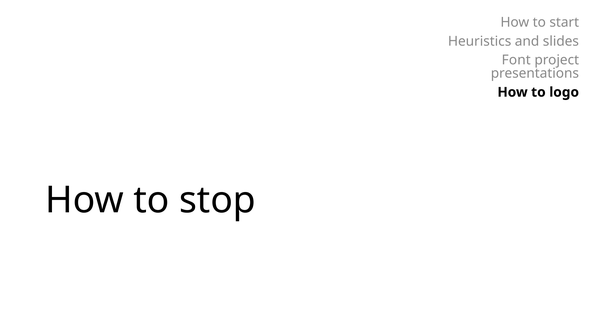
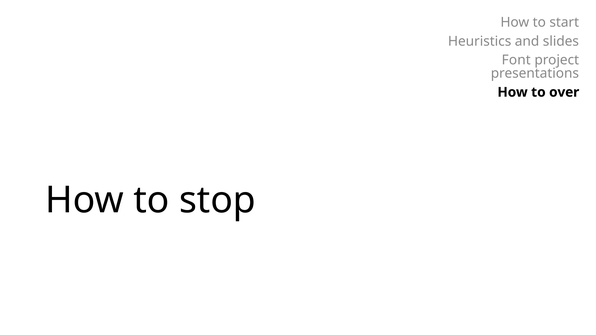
logo: logo -> over (564, 92)
